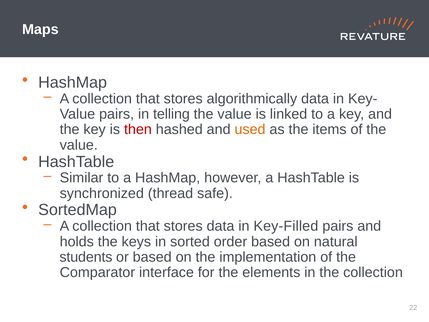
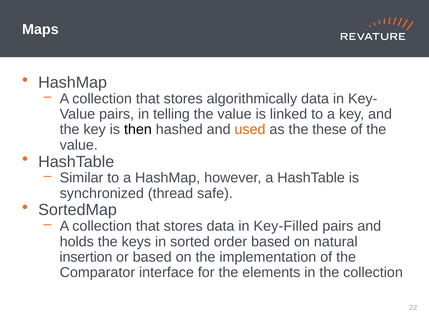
then colour: red -> black (138, 130)
items: items -> these (330, 130)
students: students -> insertion (86, 257)
